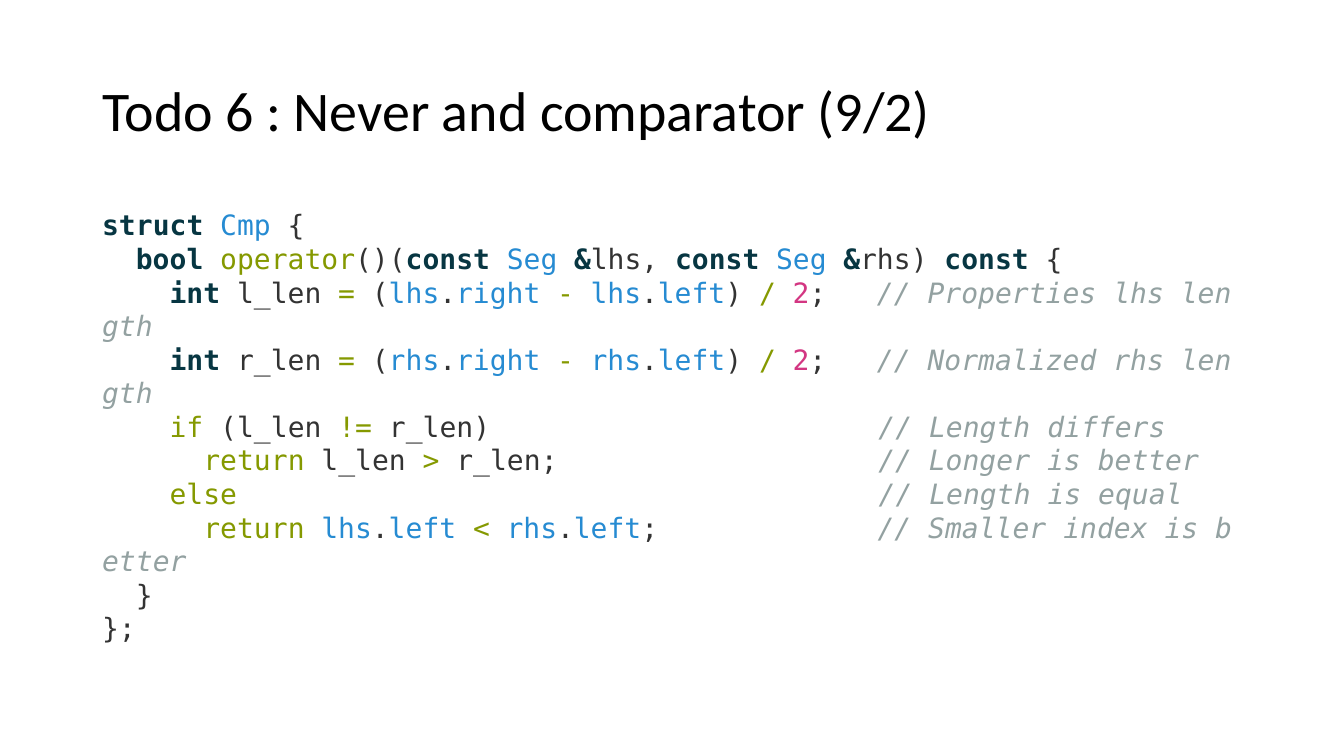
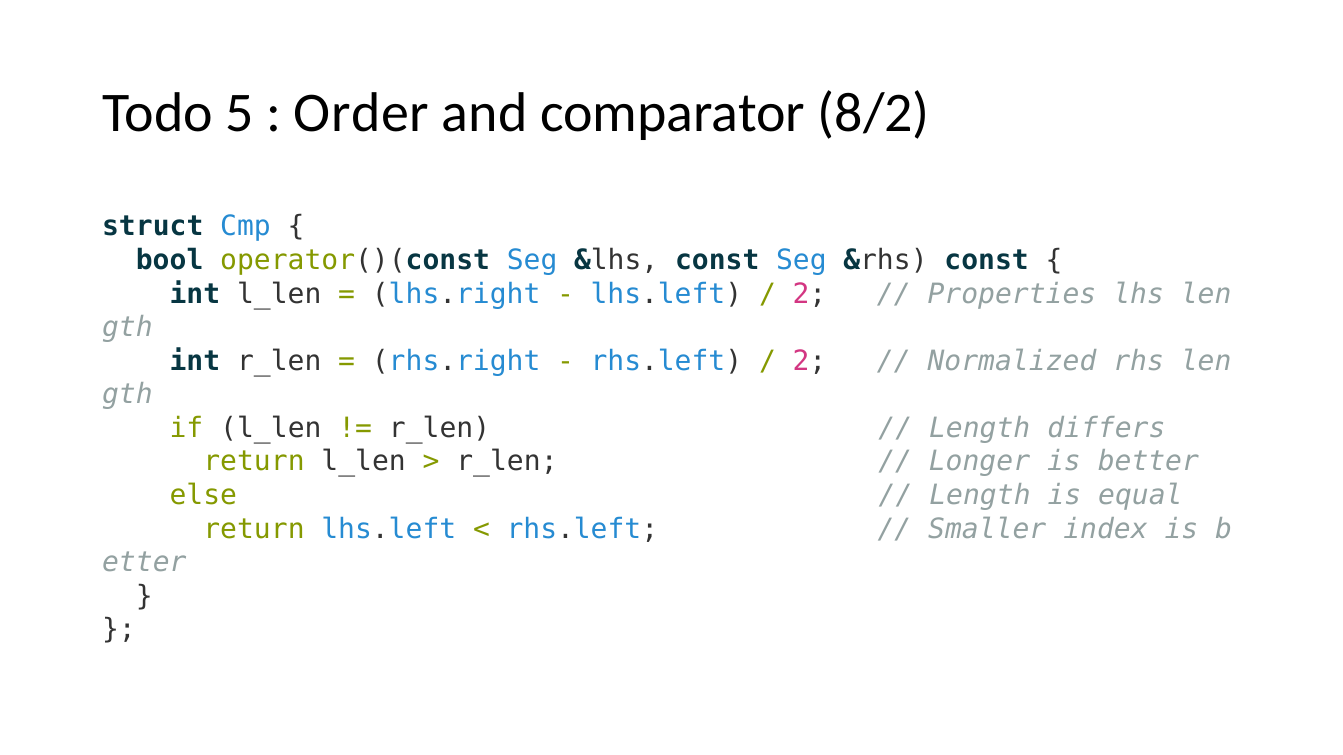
6: 6 -> 5 (240, 113)
Never: Never -> Order (361, 113)
9/2: 9/2 -> 8/2 (874, 113)
